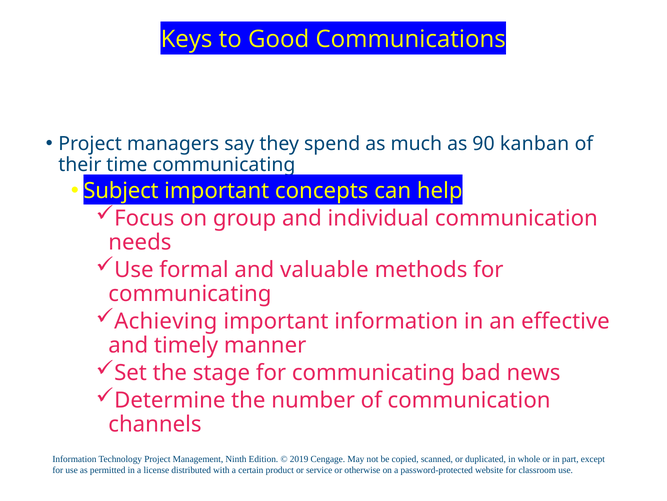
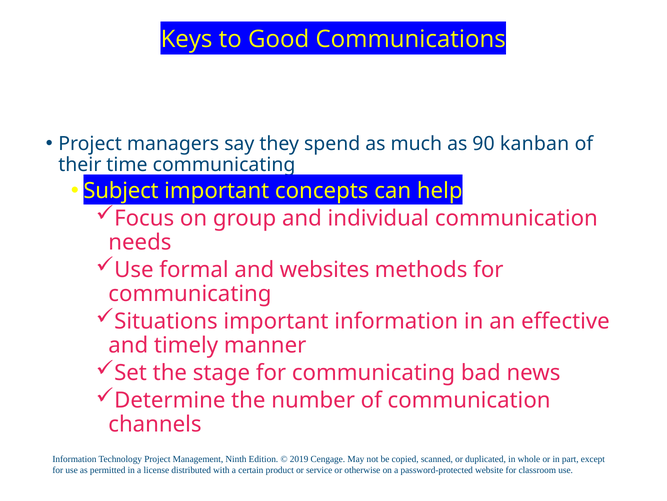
valuable: valuable -> websites (325, 269)
Achieving: Achieving -> Situations (166, 321)
